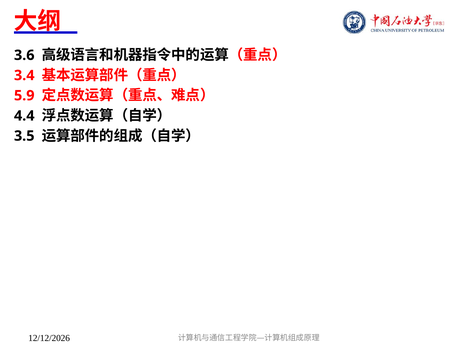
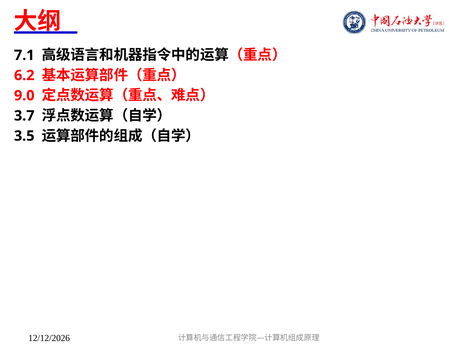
3.6: 3.6 -> 7.1 (24, 55)
3.4: 3.4 -> 6.2 (24, 75)
5.9: 5.9 -> 9.0 (24, 96)
4.4: 4.4 -> 3.7 (24, 116)
